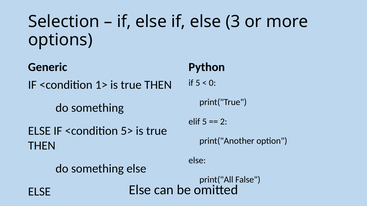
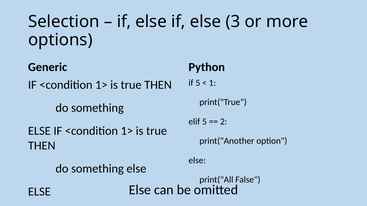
0: 0 -> 1 (212, 83)
ELSE IF <condition 5>: 5> -> 1> (127, 131)
